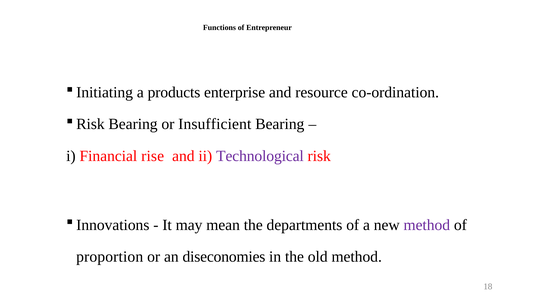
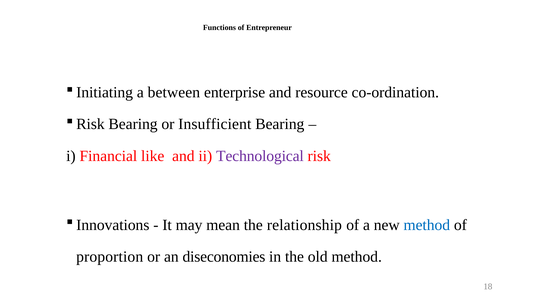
products: products -> between (174, 92)
rise: rise -> like (153, 156)
departments: departments -> relationship (304, 225)
method colour: purple -> blue (427, 225)
